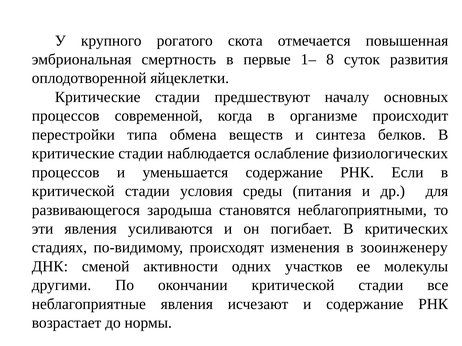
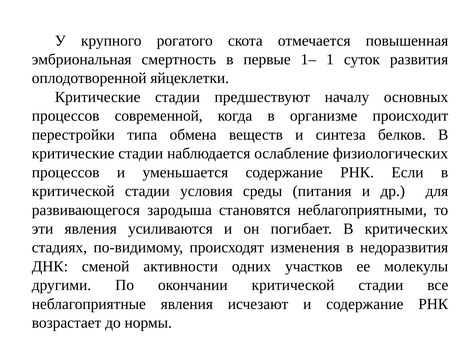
8: 8 -> 1 (330, 60)
зооинженеру: зооинженеру -> недоразвития (404, 248)
